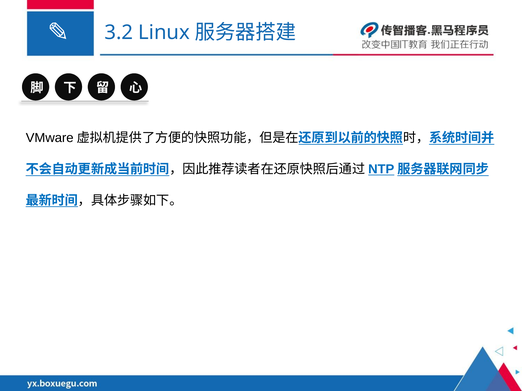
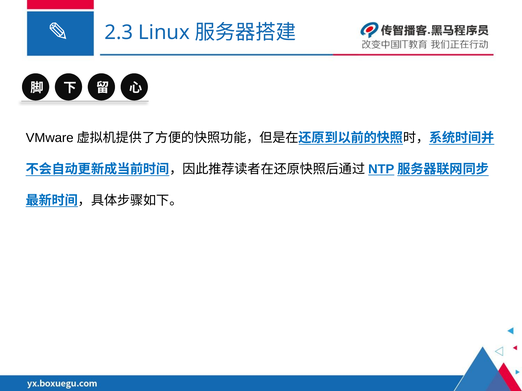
3.2: 3.2 -> 2.3 (119, 32)
